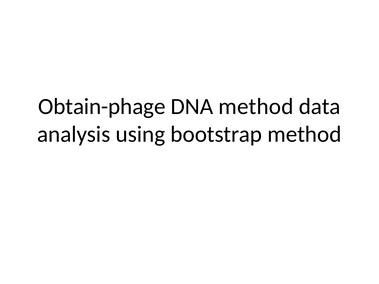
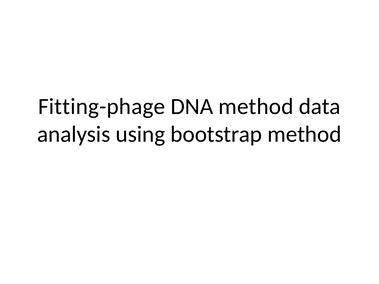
Obtain-phage: Obtain-phage -> Fitting-phage (102, 106)
